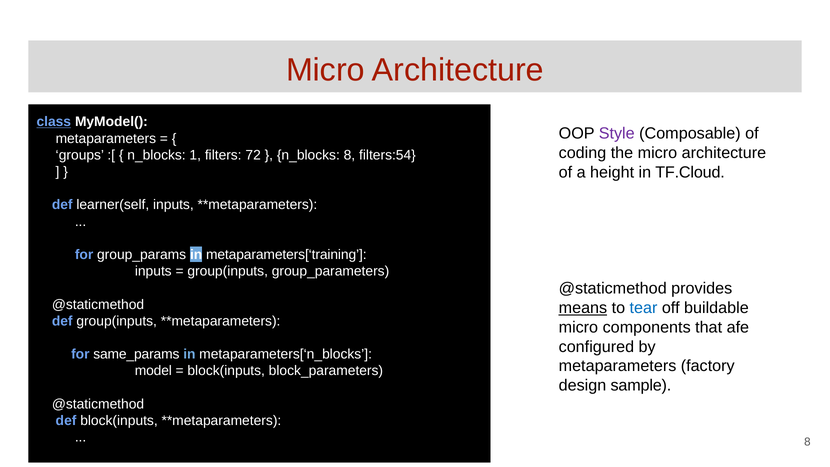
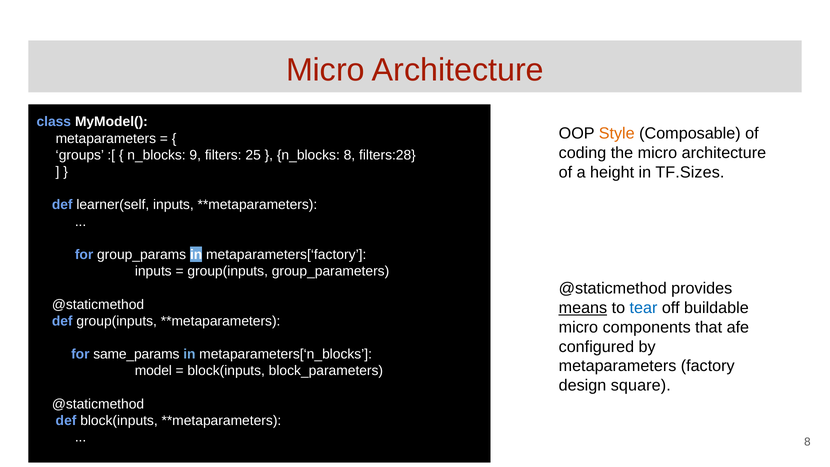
class underline: present -> none (54, 122)
Style colour: purple -> orange (617, 134)
1: 1 -> 9 (195, 155)
72: 72 -> 25 (253, 155)
filters:54: filters:54 -> filters:28 (387, 155)
TF.Cloud: TF.Cloud -> TF.Sizes (690, 172)
metaparameters[‘training: metaparameters[‘training -> metaparameters[‘factory (286, 255)
sample: sample -> square (641, 385)
